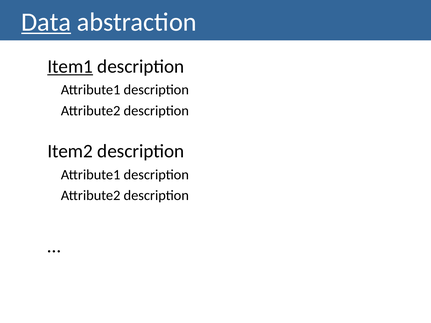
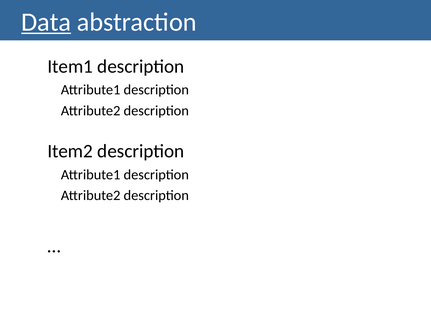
Item1 underline: present -> none (70, 67)
